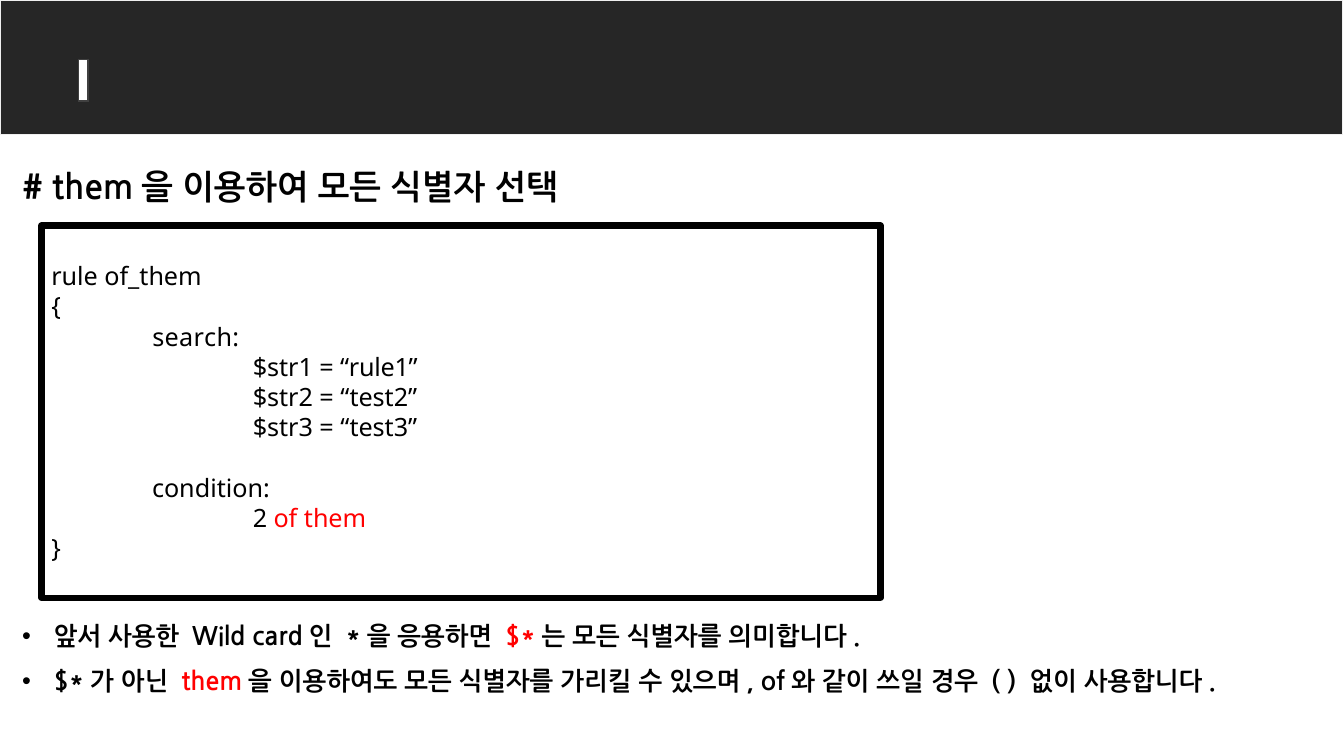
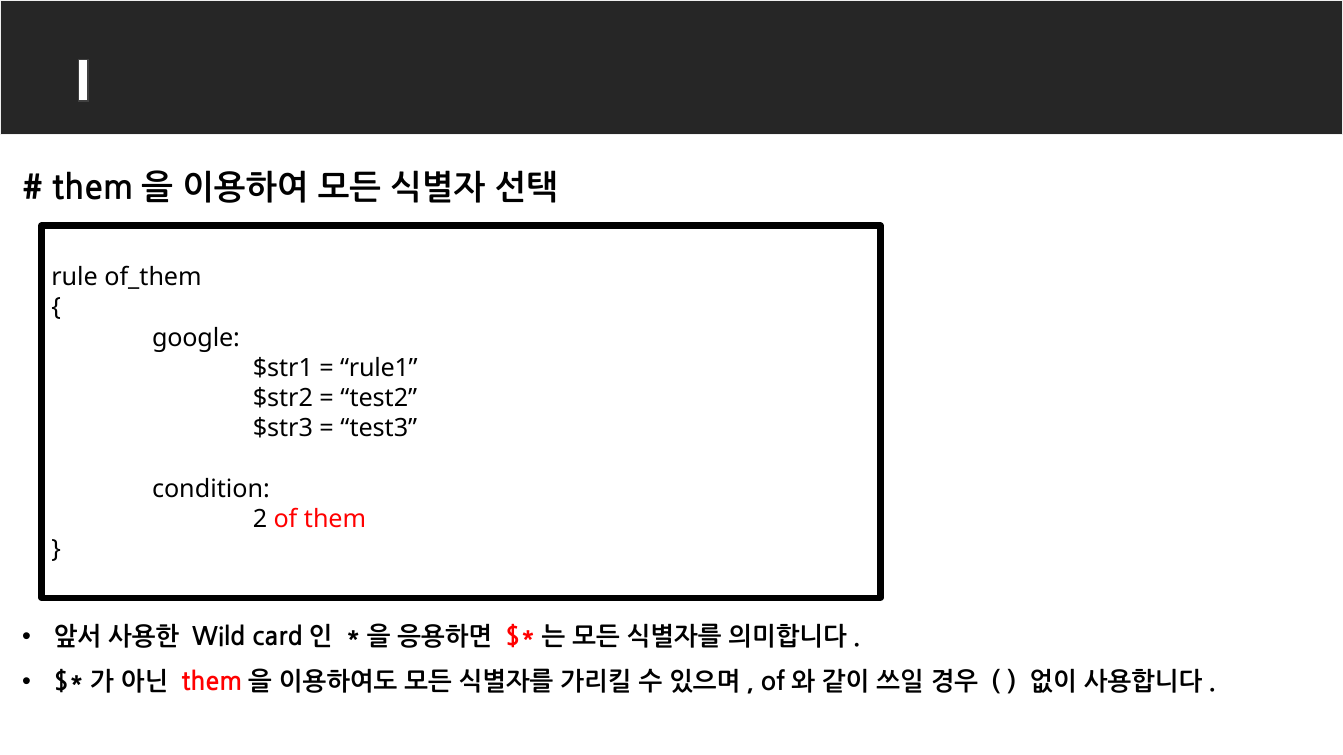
search: search -> google (196, 338)
